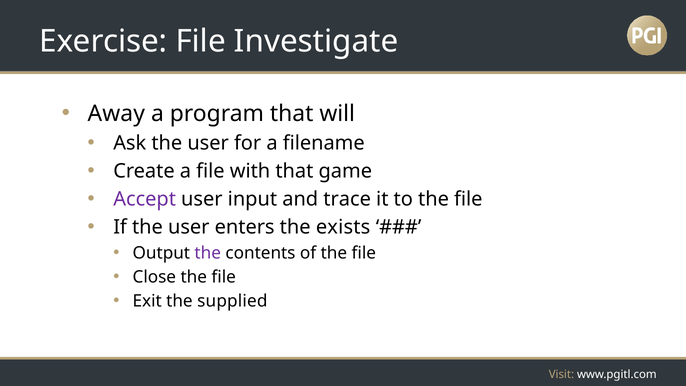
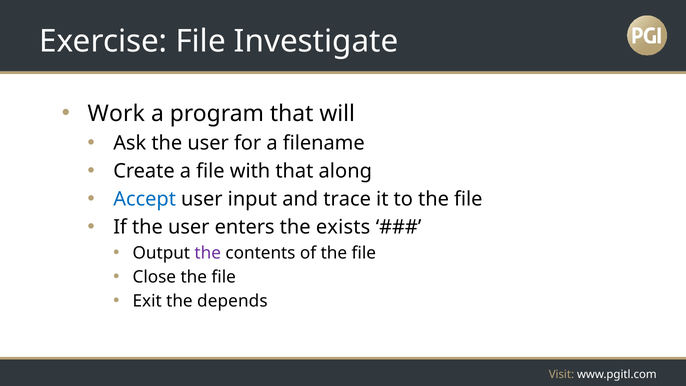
Away: Away -> Work (116, 114)
game: game -> along (345, 171)
Accept colour: purple -> blue (145, 199)
supplied: supplied -> depends (232, 301)
